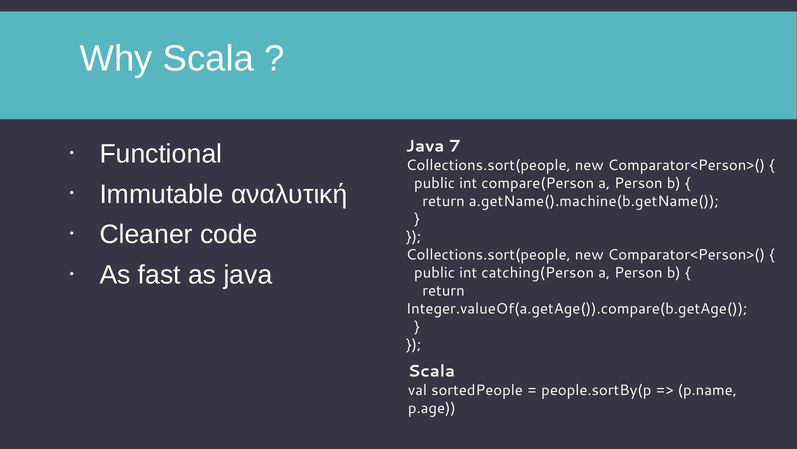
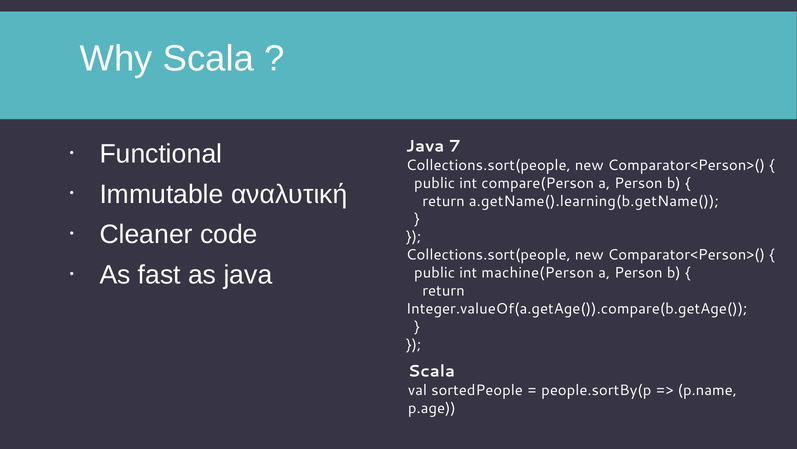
a.getName().machine(b.getName(: a.getName().machine(b.getName( -> a.getName().learning(b.getName( (594, 201)
catching(Person: catching(Person -> machine(Person (538, 273)
